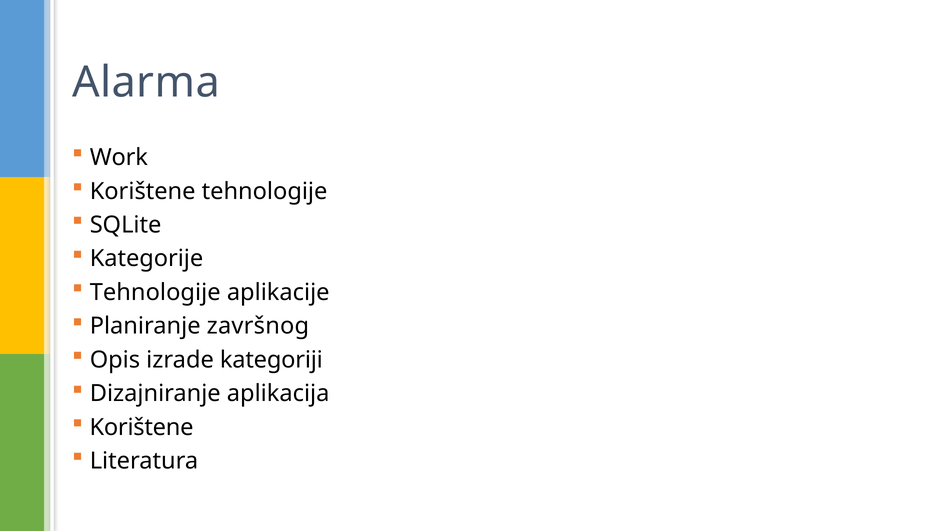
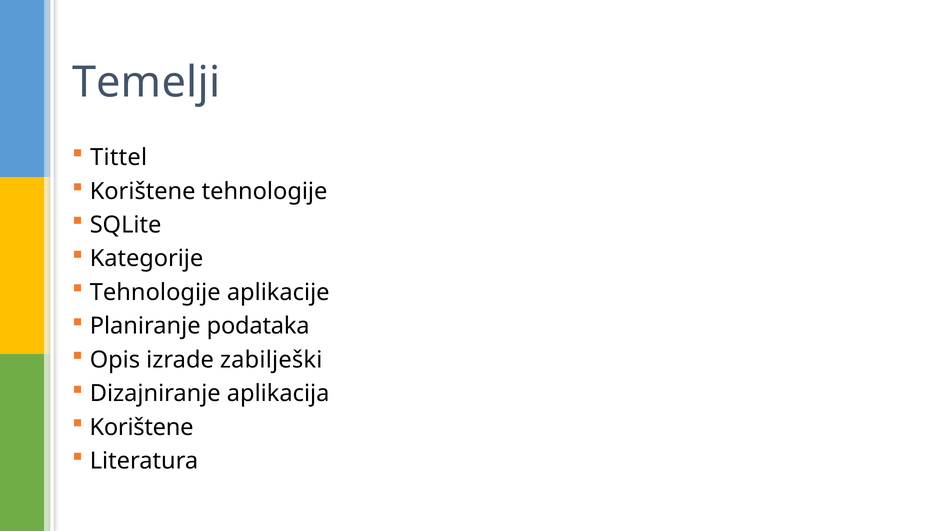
Alarma: Alarma -> Temelji (146, 83)
Work: Work -> Tittel (119, 158)
završnog: završnog -> podataka (258, 326)
kategoriji: kategoriji -> zabilješki (271, 360)
